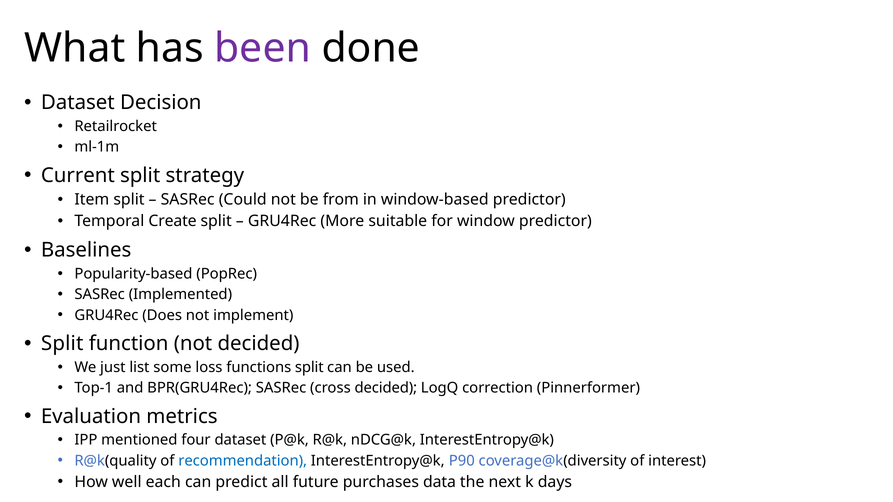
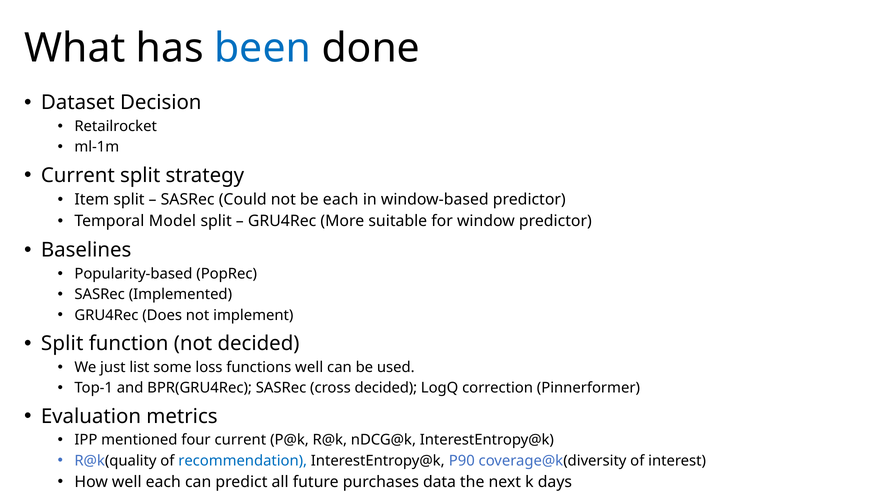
been colour: purple -> blue (263, 48)
be from: from -> each (341, 200)
Create: Create -> Model (172, 221)
functions split: split -> well (309, 368)
four dataset: dataset -> current (240, 440)
